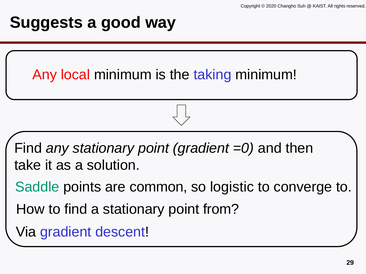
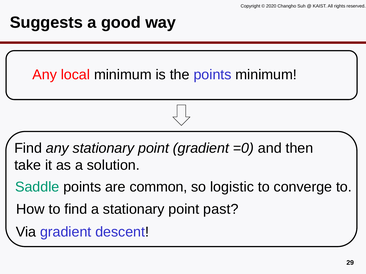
the taking: taking -> points (213, 75)
from: from -> past (221, 210)
